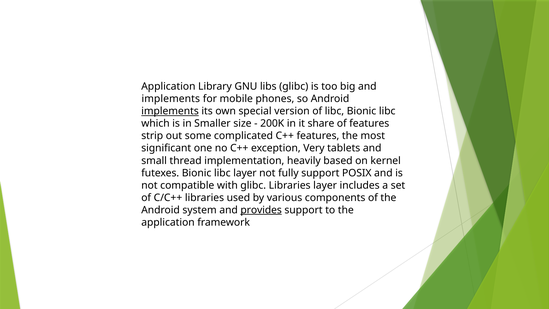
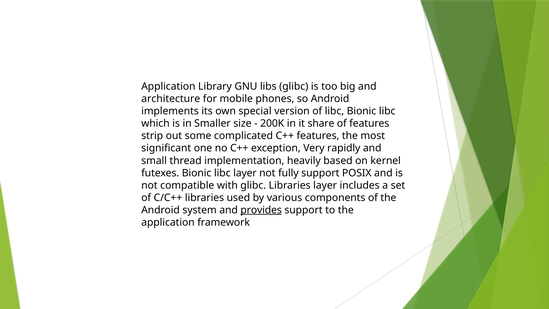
implements: implements -> architecture (171, 99)
implements underline: present -> none (170, 111)
tablets: tablets -> rapidly (344, 148)
